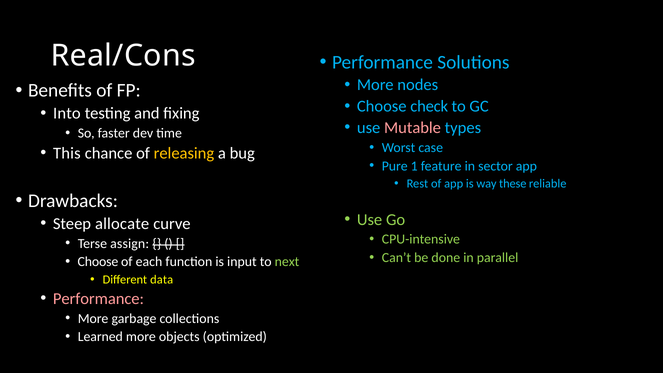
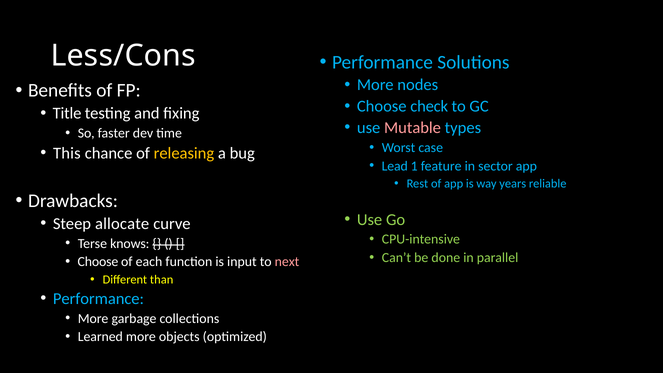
Real/Cons: Real/Cons -> Less/Cons (123, 56)
Into: Into -> Title (67, 113)
Pure: Pure -> Lead (395, 166)
these: these -> years (513, 184)
assign: assign -> knows (130, 243)
next colour: light green -> pink (287, 262)
data: data -> than (162, 279)
Performance colour: pink -> light blue (98, 299)
